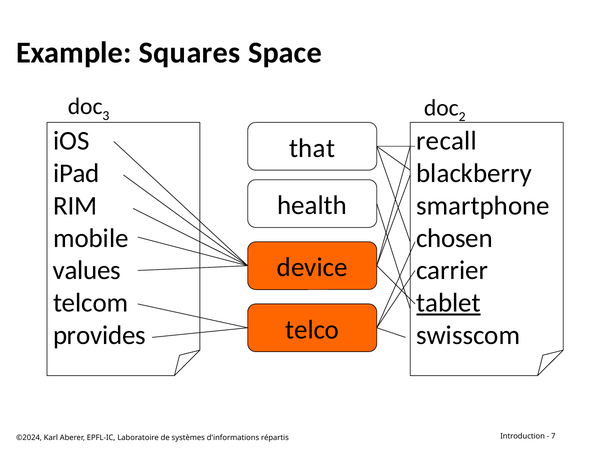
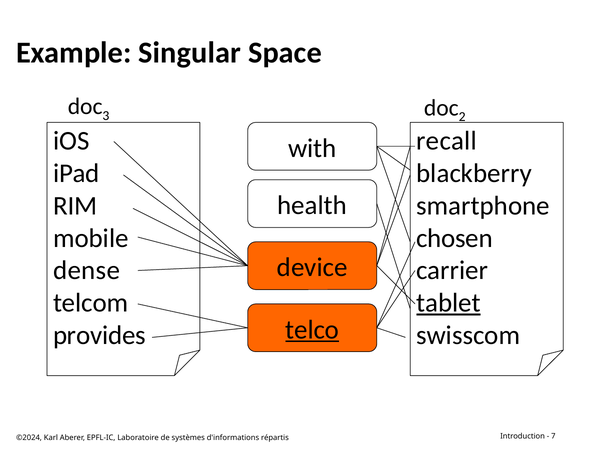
Squares: Squares -> Singular (190, 53)
that: that -> with (312, 148)
values: values -> dense (87, 271)
telco underline: none -> present (312, 330)
